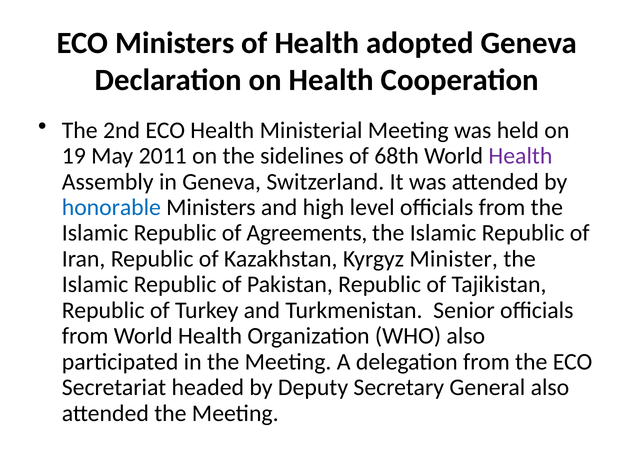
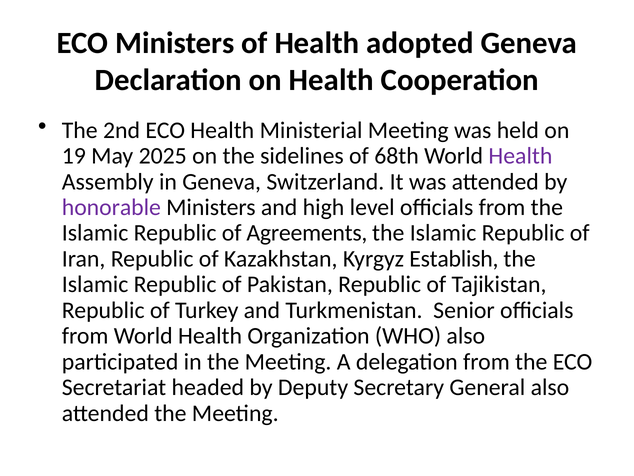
2011: 2011 -> 2025 (163, 156)
honorable colour: blue -> purple (111, 207)
Minister: Minister -> Establish (454, 259)
